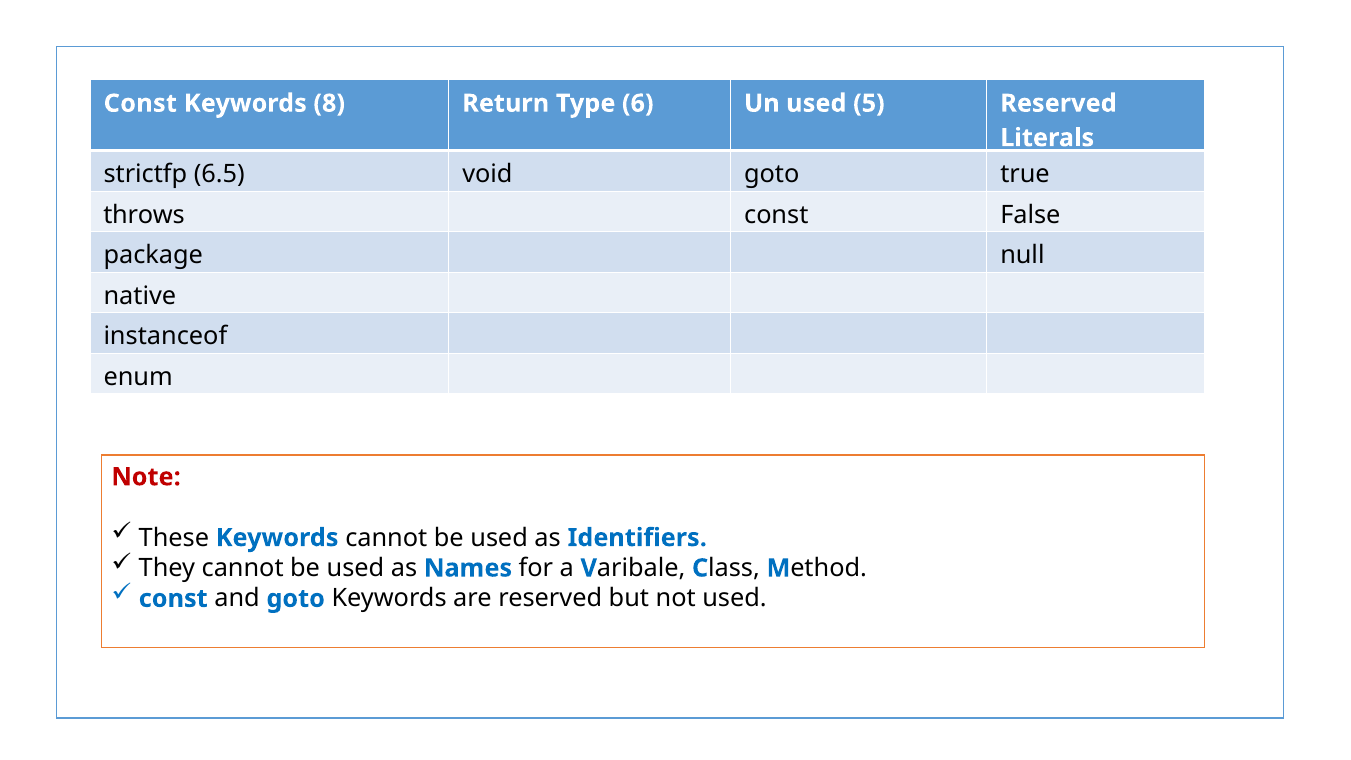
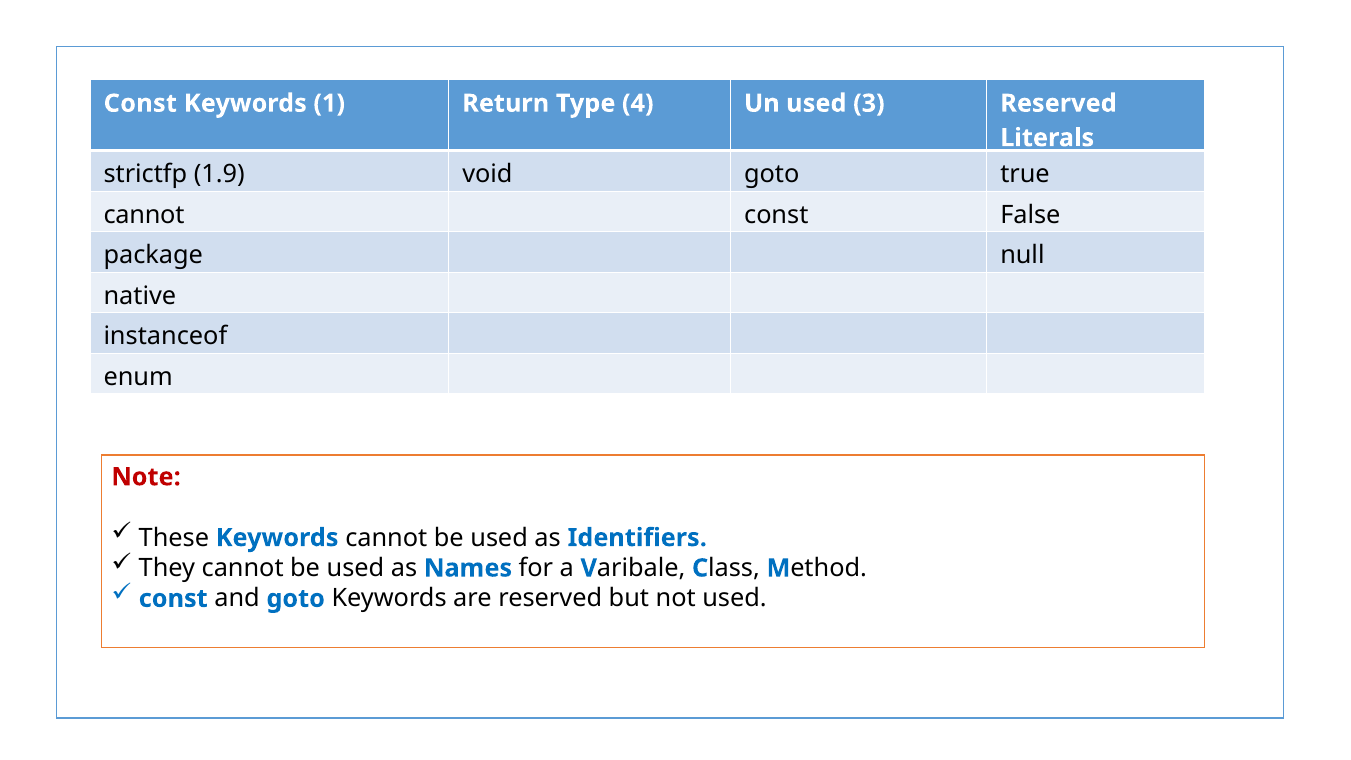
8: 8 -> 1 (329, 103)
6: 6 -> 4 (638, 103)
5: 5 -> 3 (869, 103)
6.5: 6.5 -> 1.9 (219, 174)
throws: throws -> cannot (144, 215)
